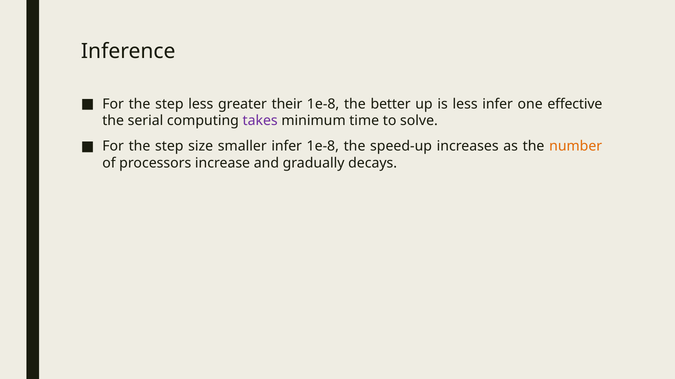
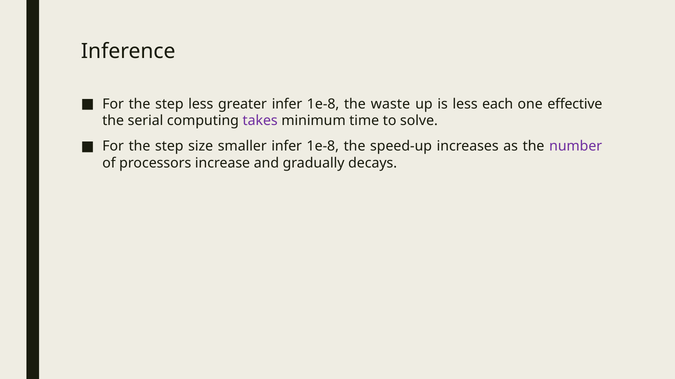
greater their: their -> infer (287, 104)
better: better -> waste (390, 104)
less infer: infer -> each (498, 104)
number colour: orange -> purple (576, 146)
